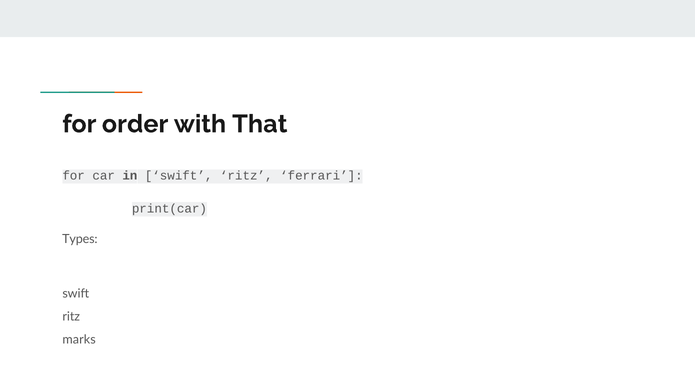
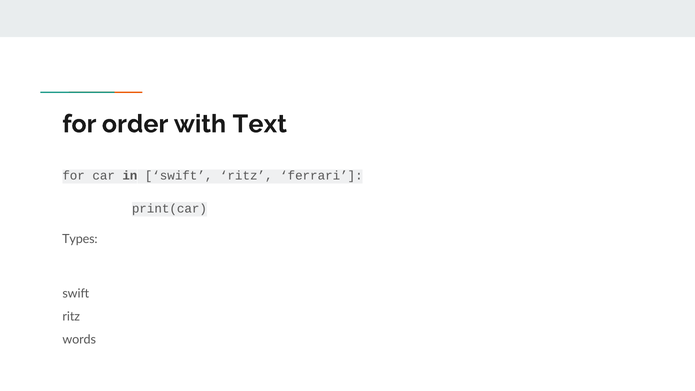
That: That -> Text (260, 124)
marks: marks -> words (79, 339)
